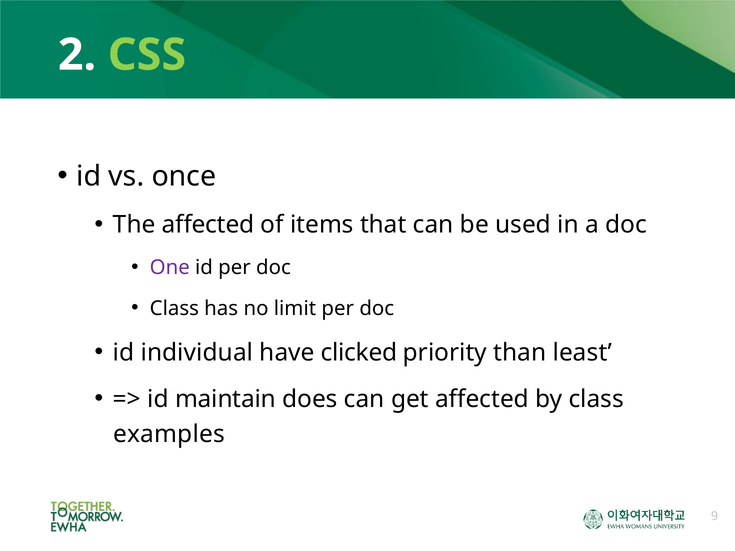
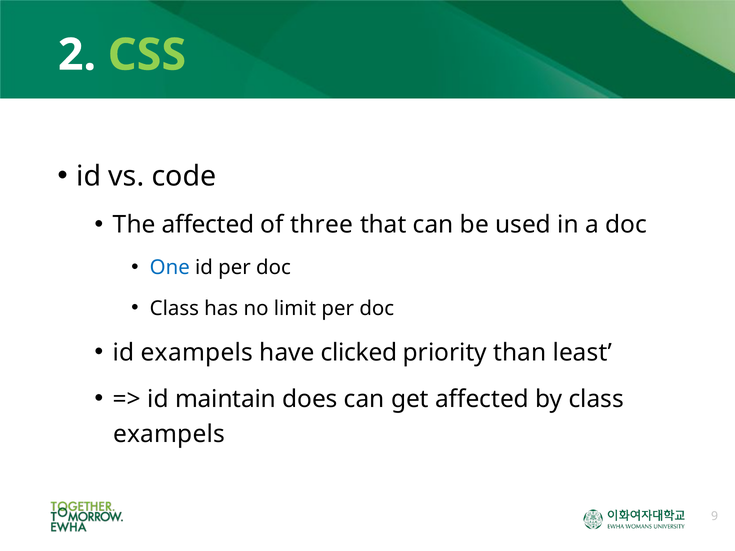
once: once -> code (184, 176)
items: items -> three (322, 225)
One colour: purple -> blue (170, 268)
id individual: individual -> exampels (197, 353)
examples: examples -> exampels (169, 435)
